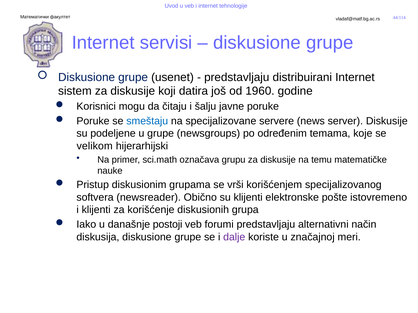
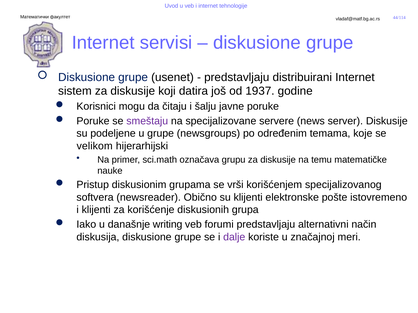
1960: 1960 -> 1937 (260, 91)
smeštaju colour: blue -> purple (147, 121)
postoji: postoji -> writing (168, 225)
